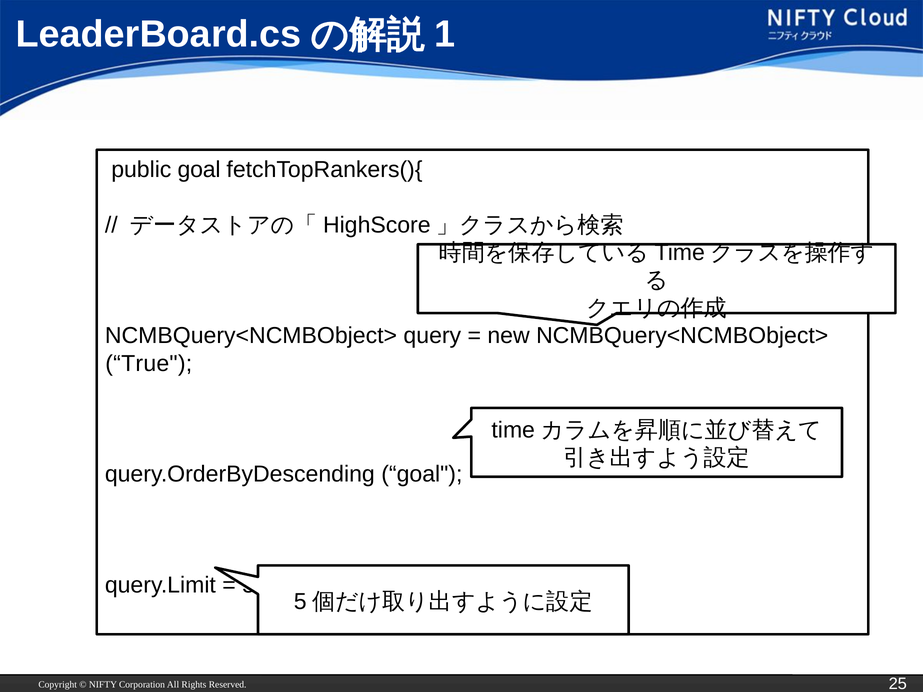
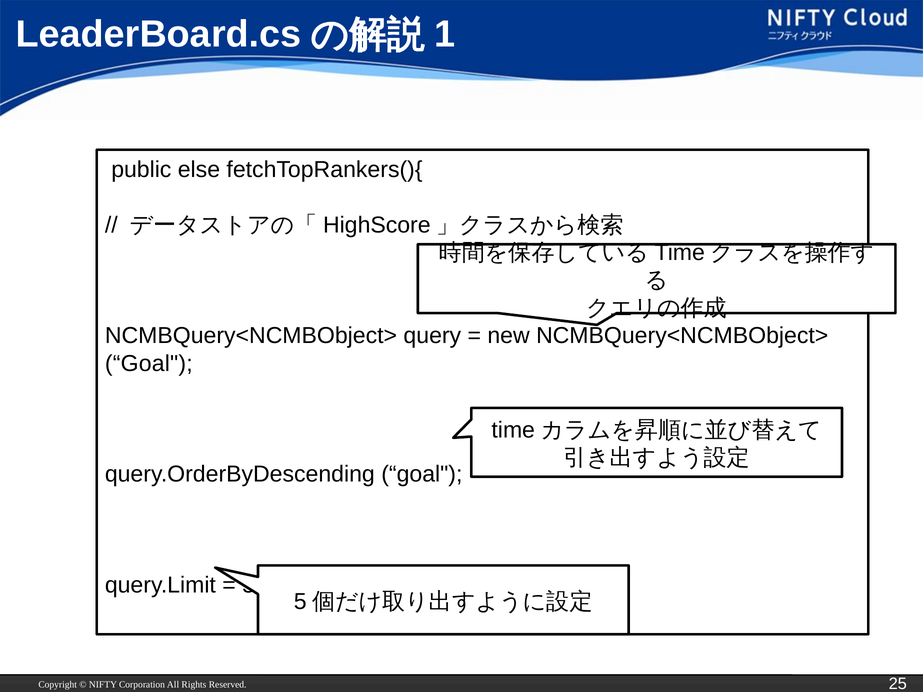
public goal: goal -> else (199, 170)
True: True -> Goal (149, 364)
